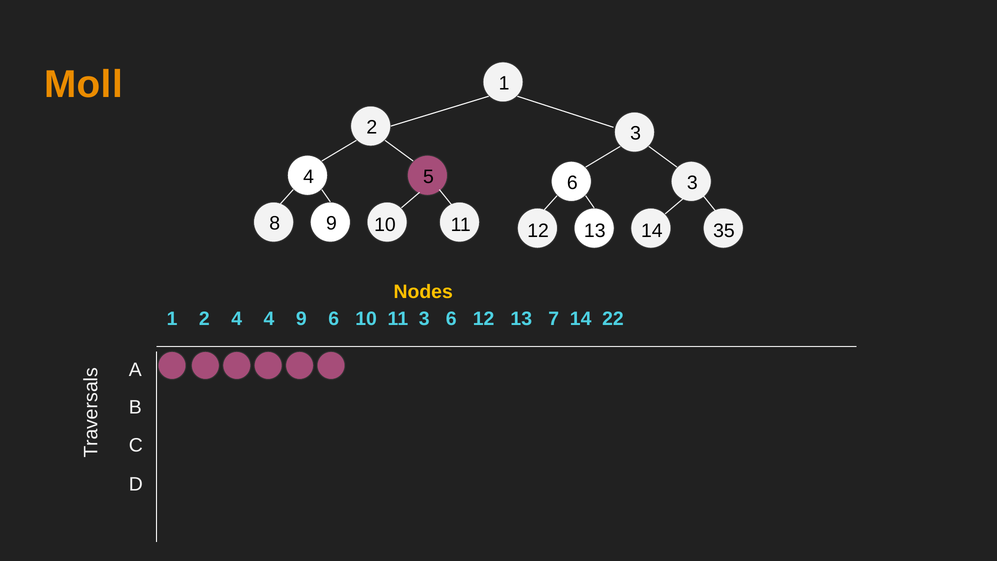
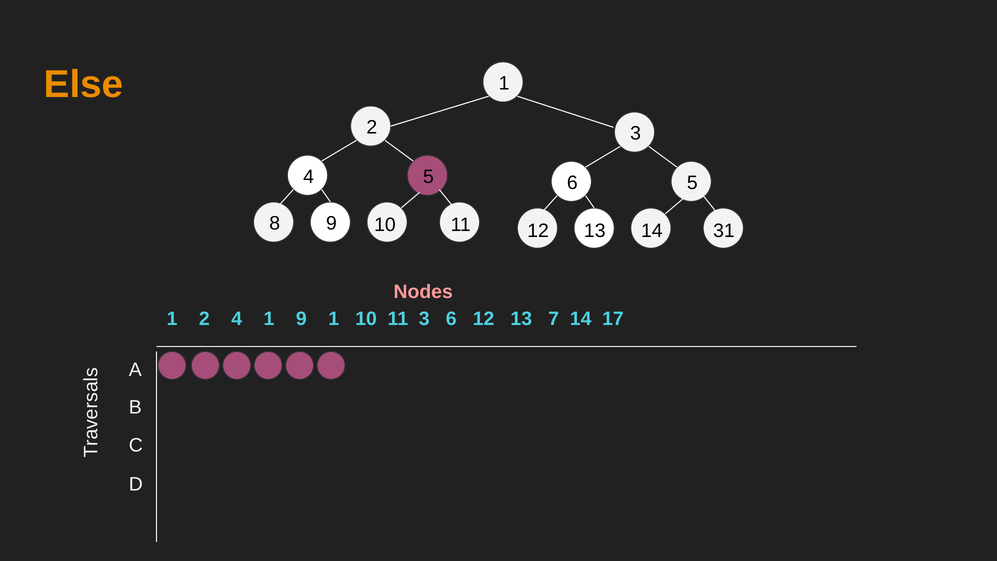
Moll: Moll -> Else (84, 84)
6 3: 3 -> 5 (692, 183)
35: 35 -> 31 (724, 231)
Nodes colour: yellow -> pink (423, 292)
4 4: 4 -> 1 (269, 319)
9 6: 6 -> 1 (334, 319)
22: 22 -> 17 (613, 319)
